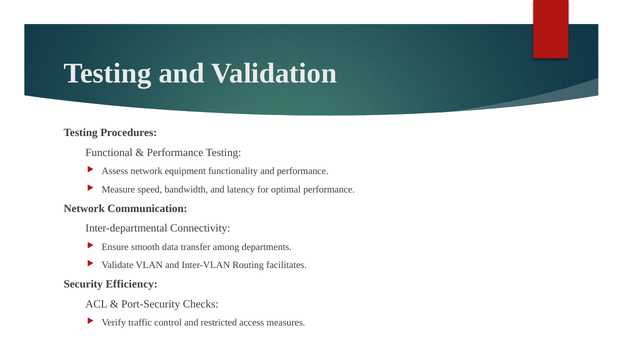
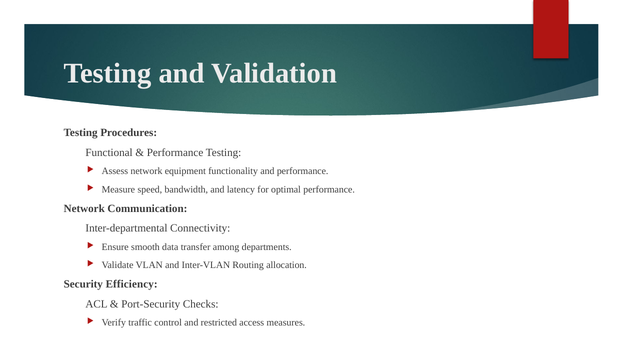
facilitates: facilitates -> allocation (287, 265)
